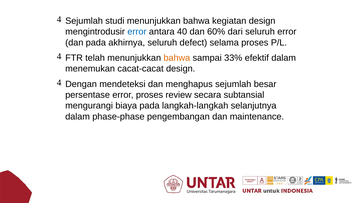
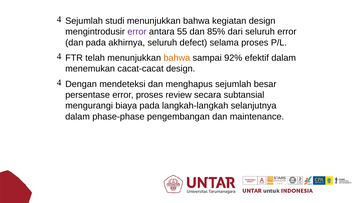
error colour: blue -> purple (137, 32)
40: 40 -> 55 (182, 32)
60%: 60% -> 85% (216, 32)
33%: 33% -> 92% (233, 58)
